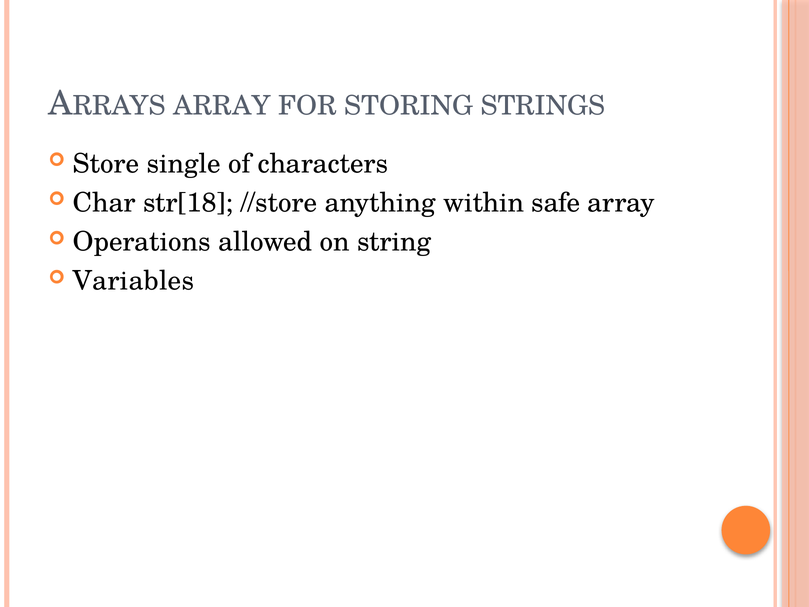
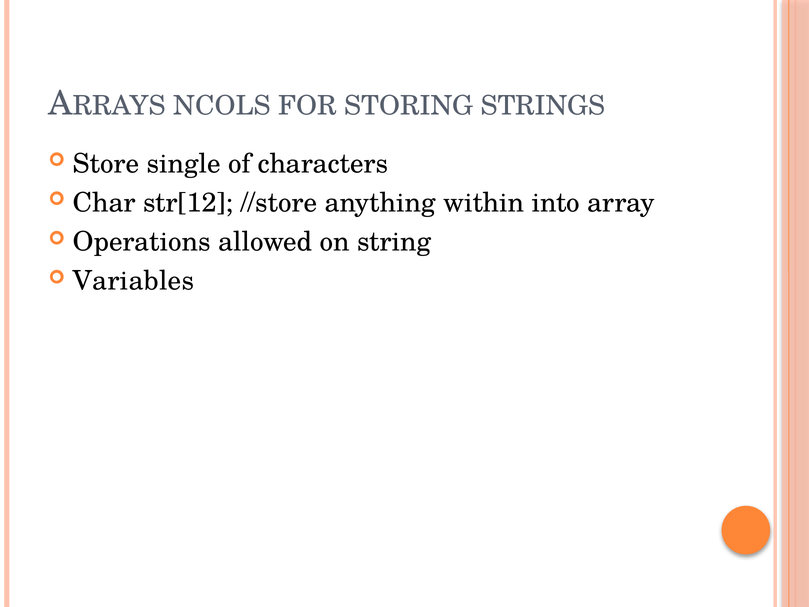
ARRAY: ARRAY -> NCOLS (222, 106)
str[18: str[18 -> str[12 (188, 203)
safe: safe -> into (556, 203)
